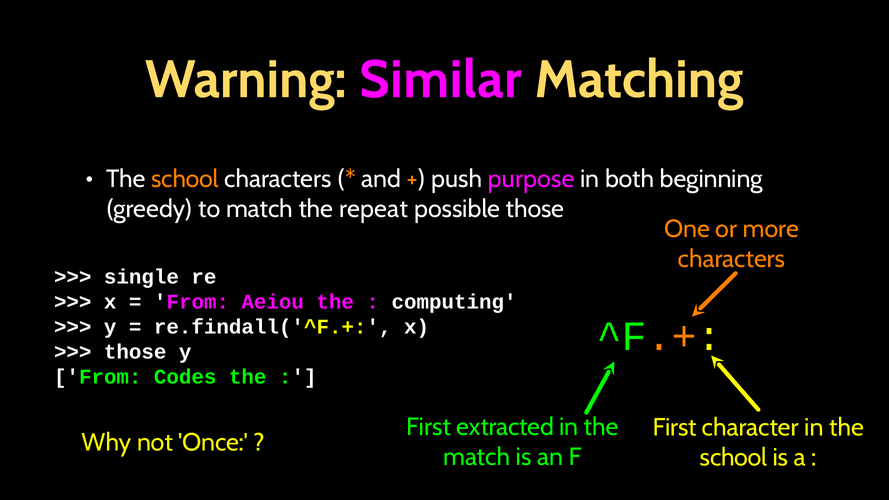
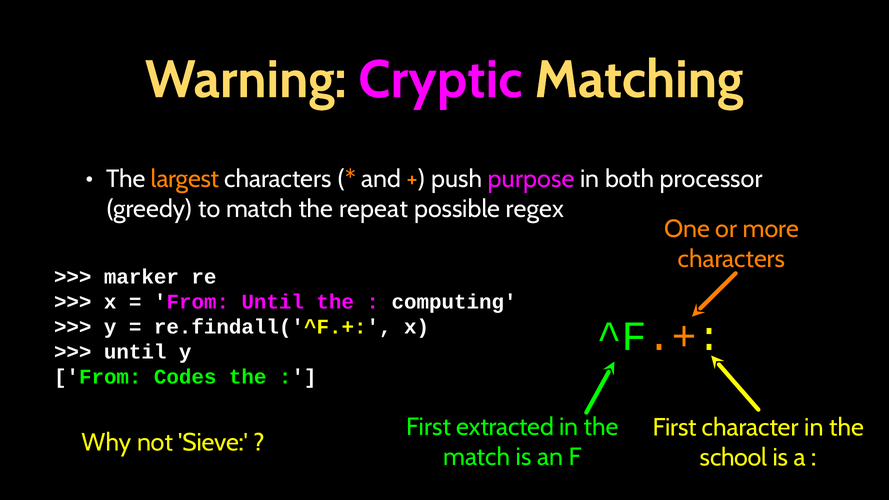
Similar: Similar -> Cryptic (440, 80)
school: school -> largest (185, 179)
beginning: beginning -> processor (711, 179)
possible those: those -> regex (535, 209)
single: single -> marker (141, 277)
From Aeiou: Aeiou -> Until (273, 302)
those: those -> until (135, 352)
Once: Once -> Sieve (213, 443)
